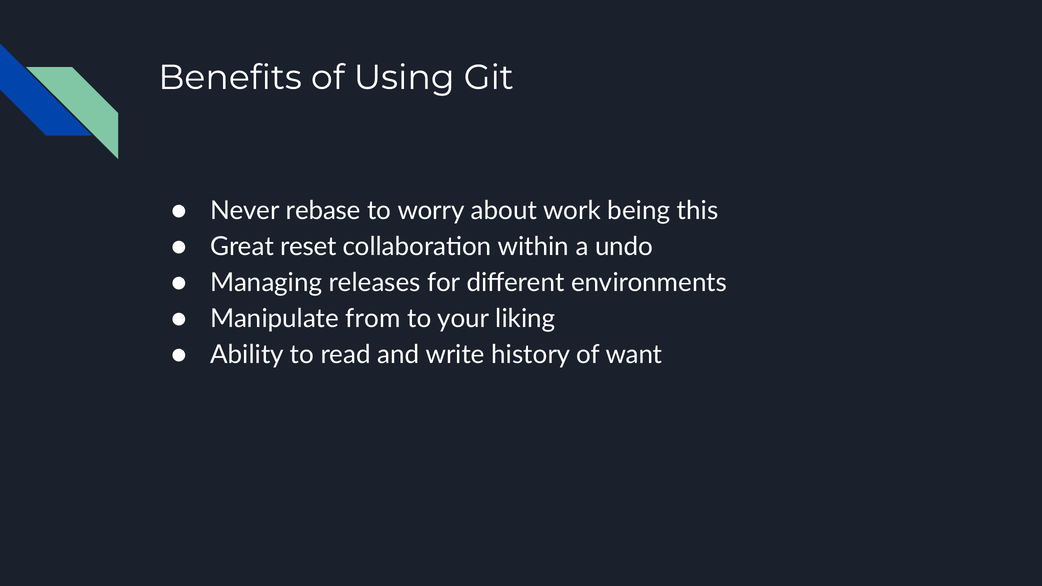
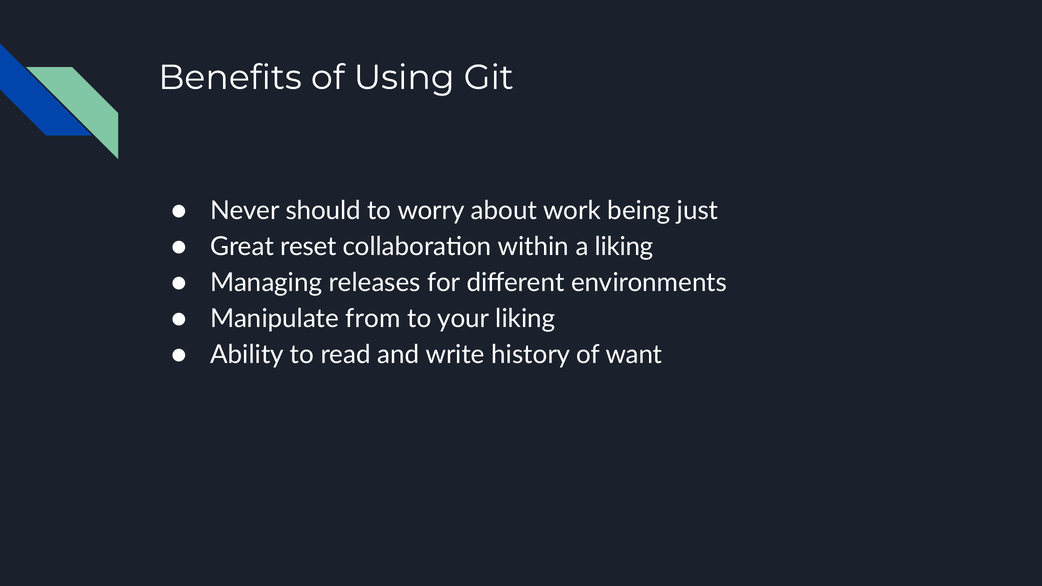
rebase: rebase -> should (323, 211)
this: this -> just (698, 211)
a undo: undo -> liking (624, 247)
